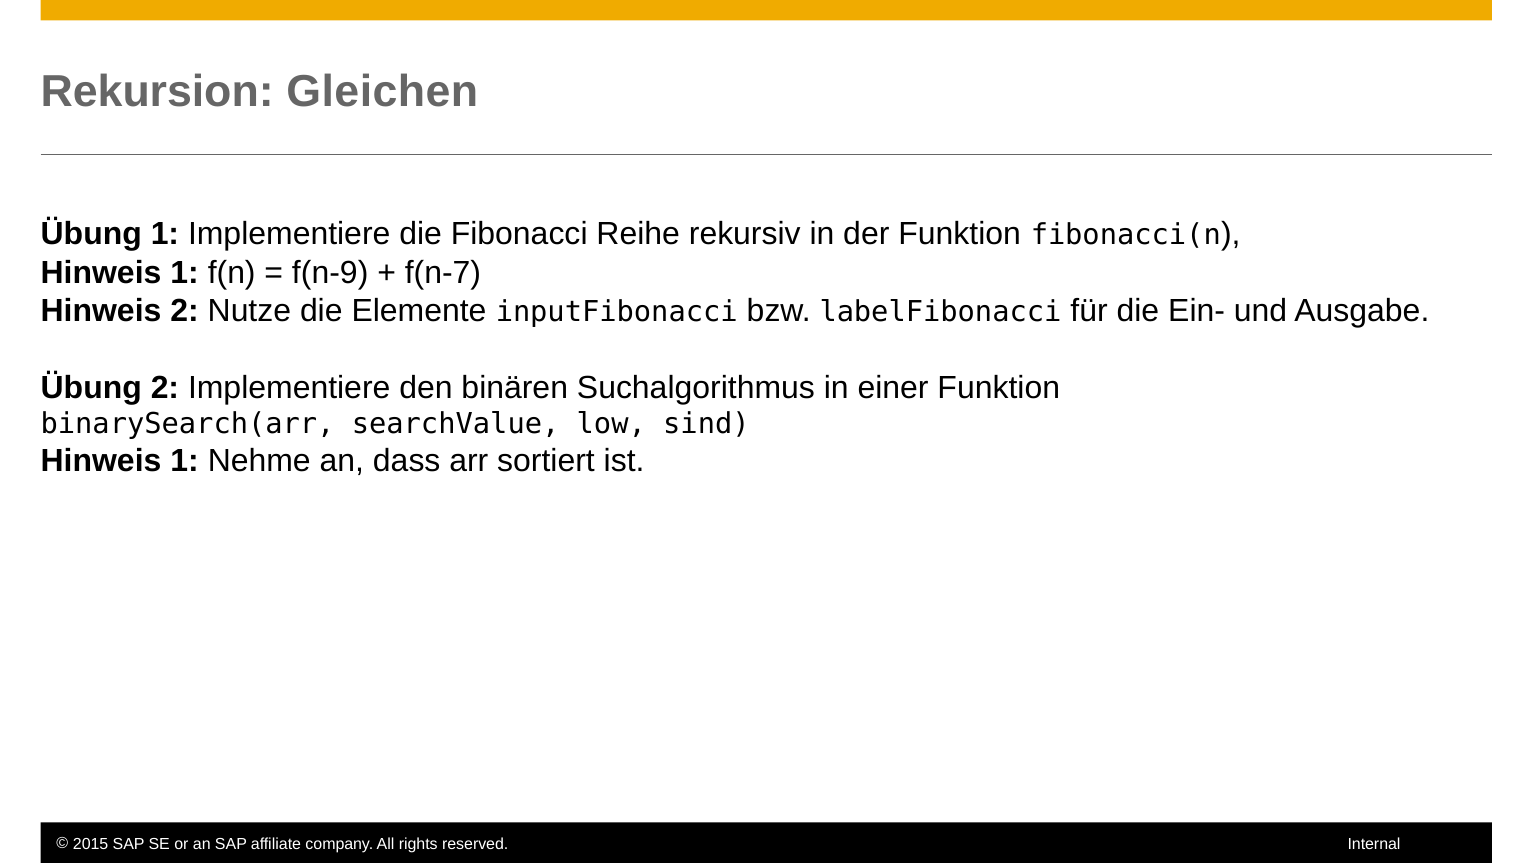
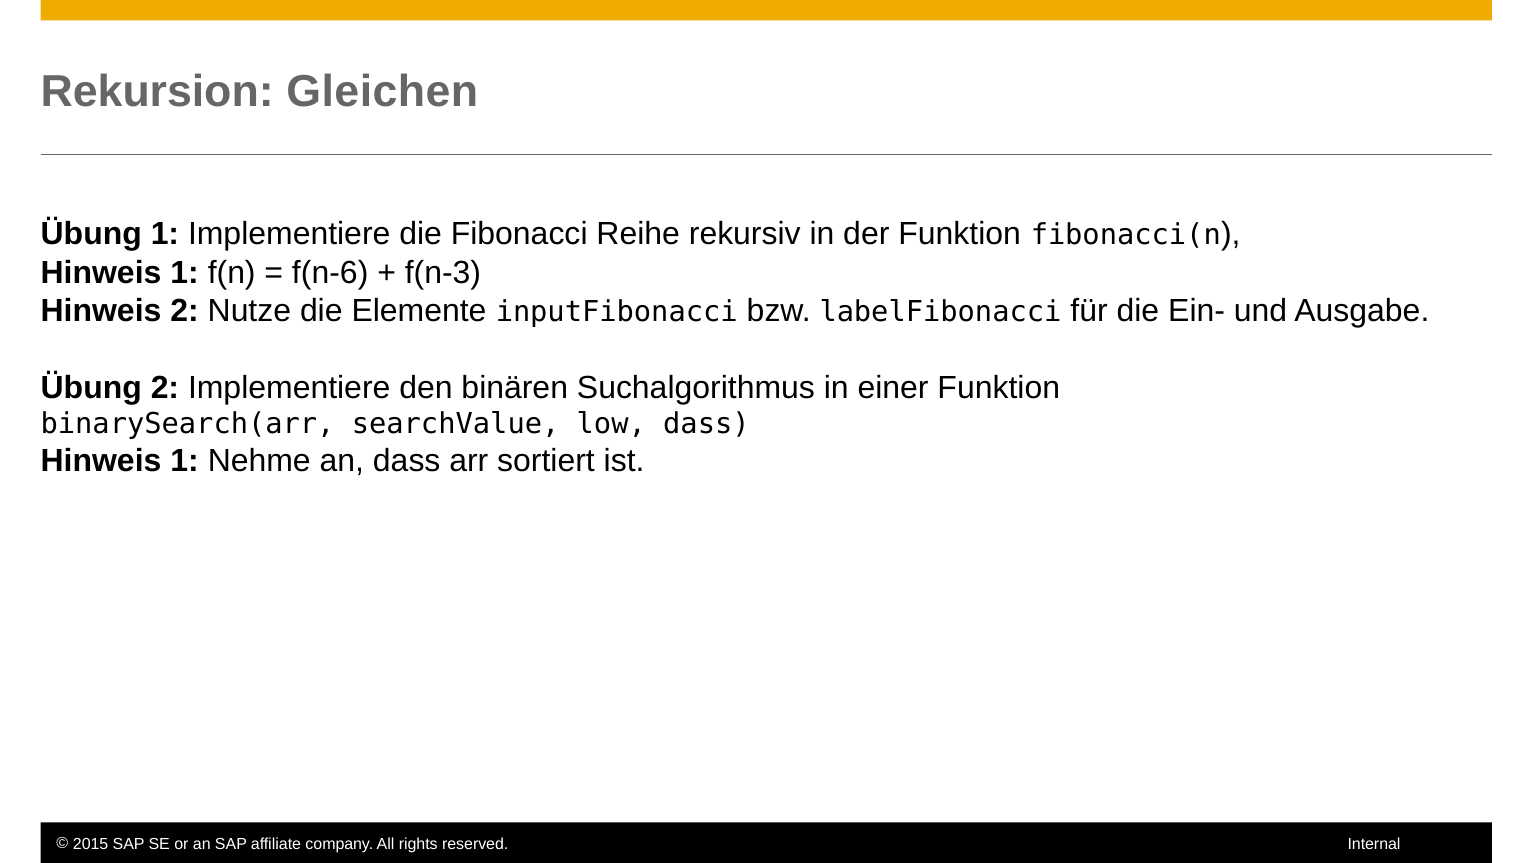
f(n-9: f(n-9 -> f(n-6 (330, 272)
f(n-7: f(n-7 -> f(n-3 (443, 272)
low sind: sind -> dass (706, 423)
